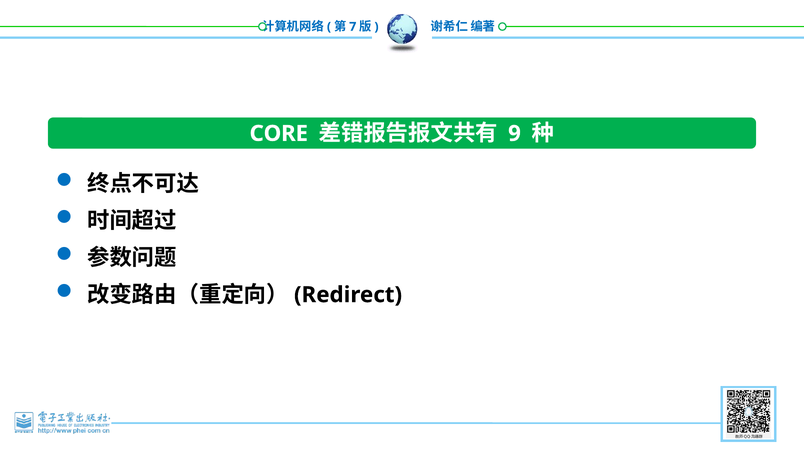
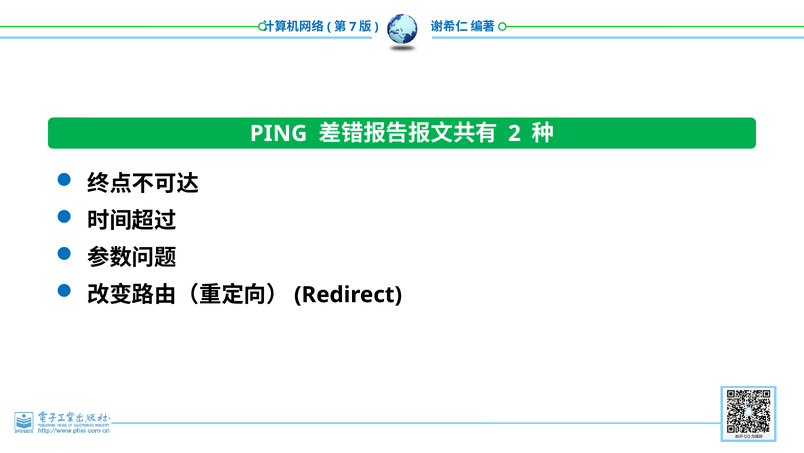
CORE: CORE -> PING (279, 133)
9: 9 -> 2 (514, 133)
